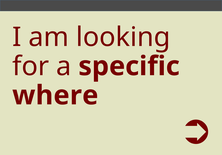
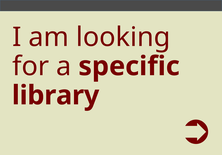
where: where -> library (56, 96)
